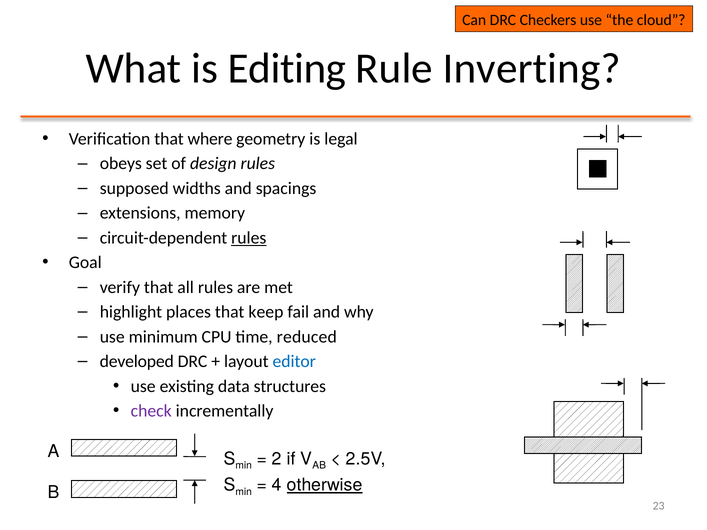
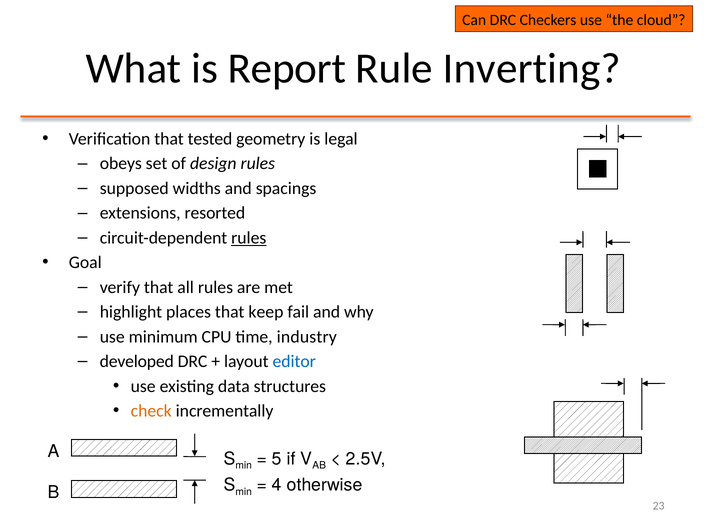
Editing: Editing -> Report (287, 68)
where: where -> tested (210, 139)
memory: memory -> resorted (215, 213)
reduced: reduced -> industry (307, 337)
check colour: purple -> orange (151, 411)
2: 2 -> 5 (277, 459)
otherwise underline: present -> none (325, 485)
